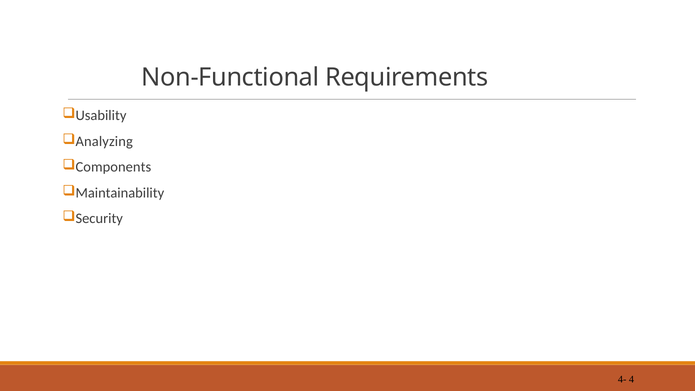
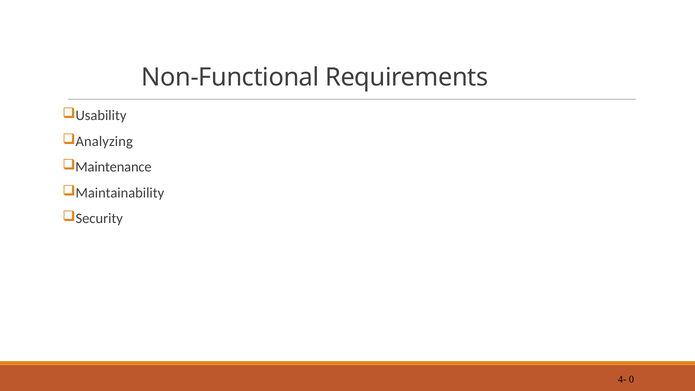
Components: Components -> Maintenance (114, 167)
4: 4 -> 0 (631, 379)
